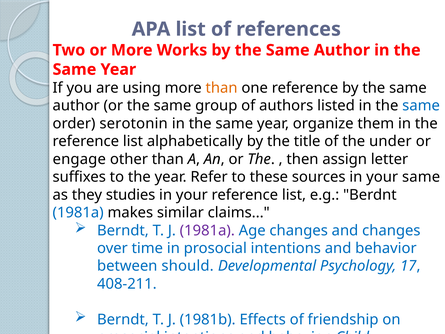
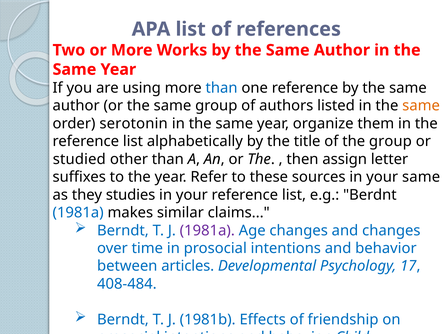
than colour: orange -> blue (222, 88)
same colour: blue -> orange (421, 106)
the under: under -> group (390, 141)
engage: engage -> studied (79, 159)
should: should -> articles (188, 266)
408-211: 408-211 -> 408-484 (127, 284)
